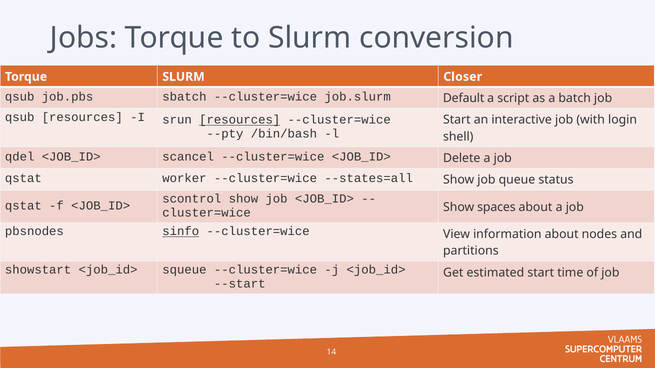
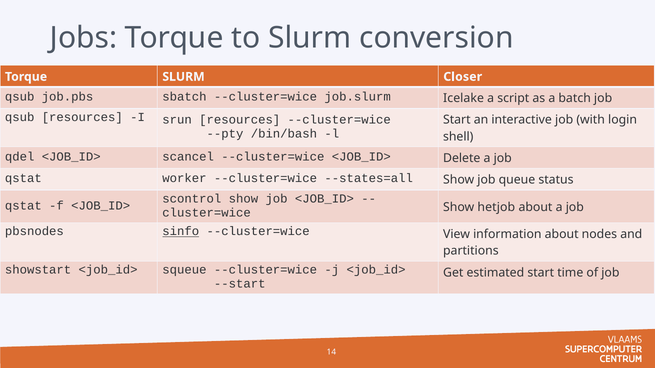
Default: Default -> Icelake (464, 98)
resources underline: present -> none (240, 120)
spaces: spaces -> hetjob (496, 207)
